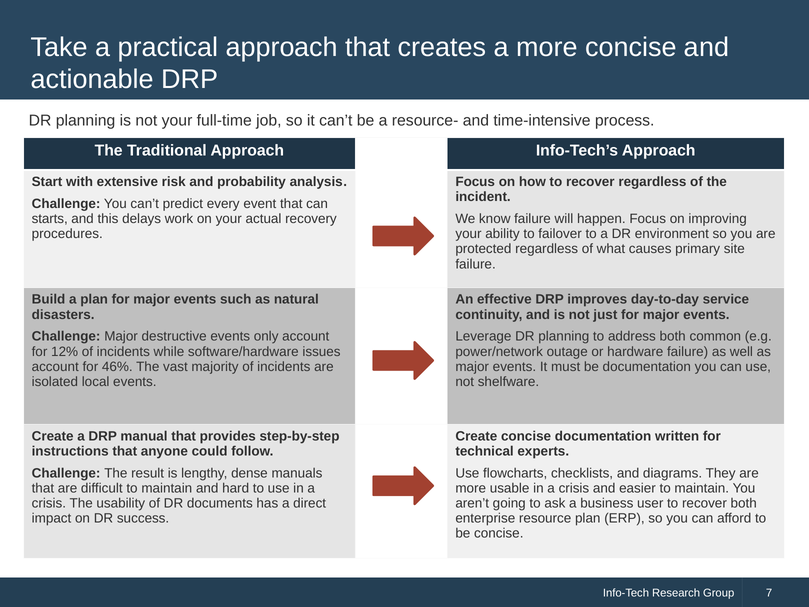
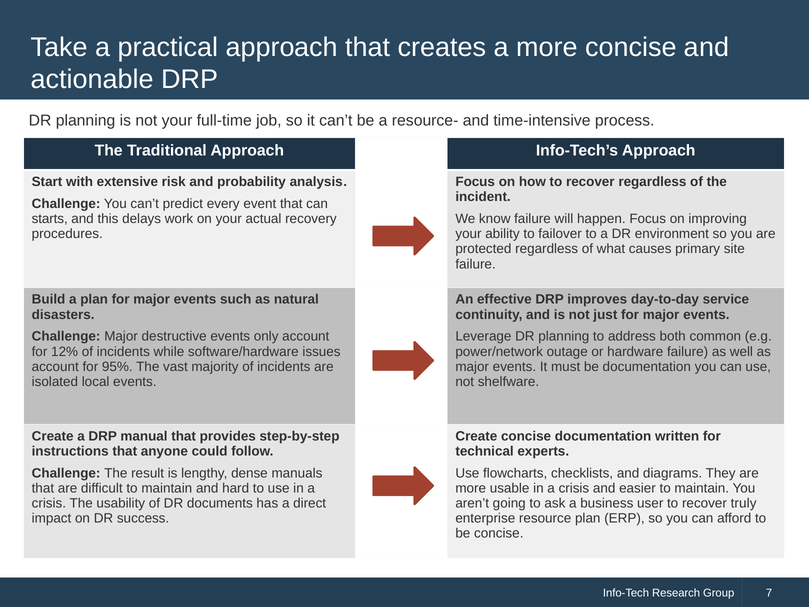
46%: 46% -> 95% (117, 367)
recover both: both -> truly (744, 503)
